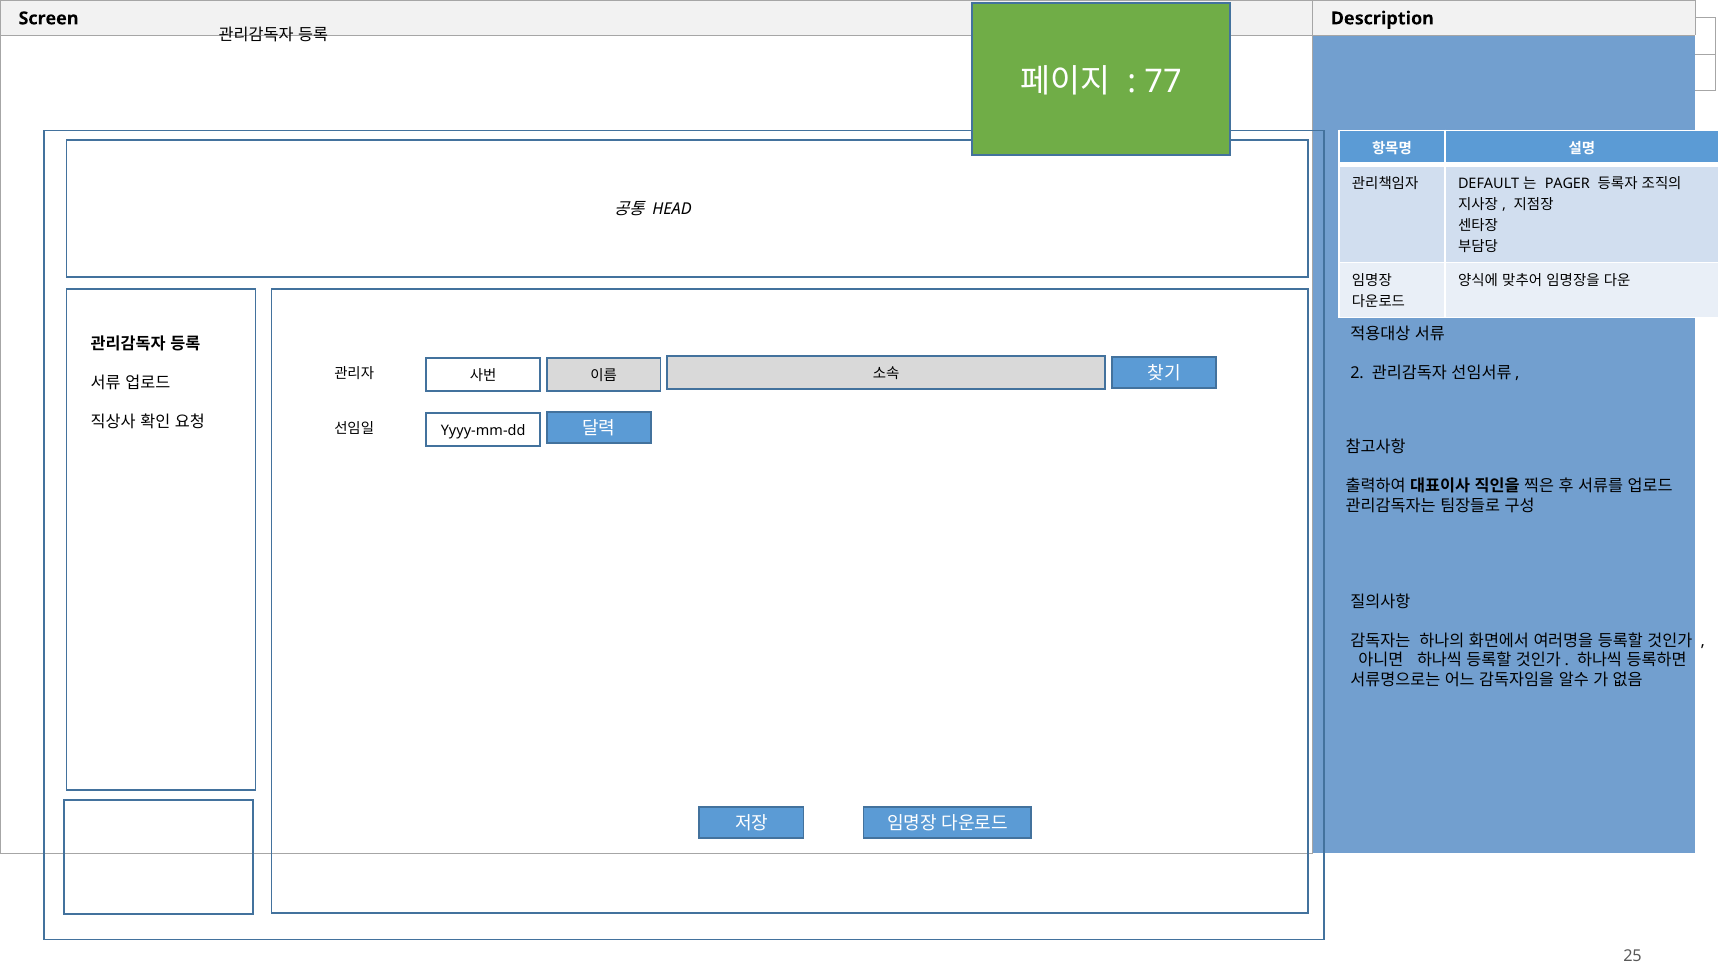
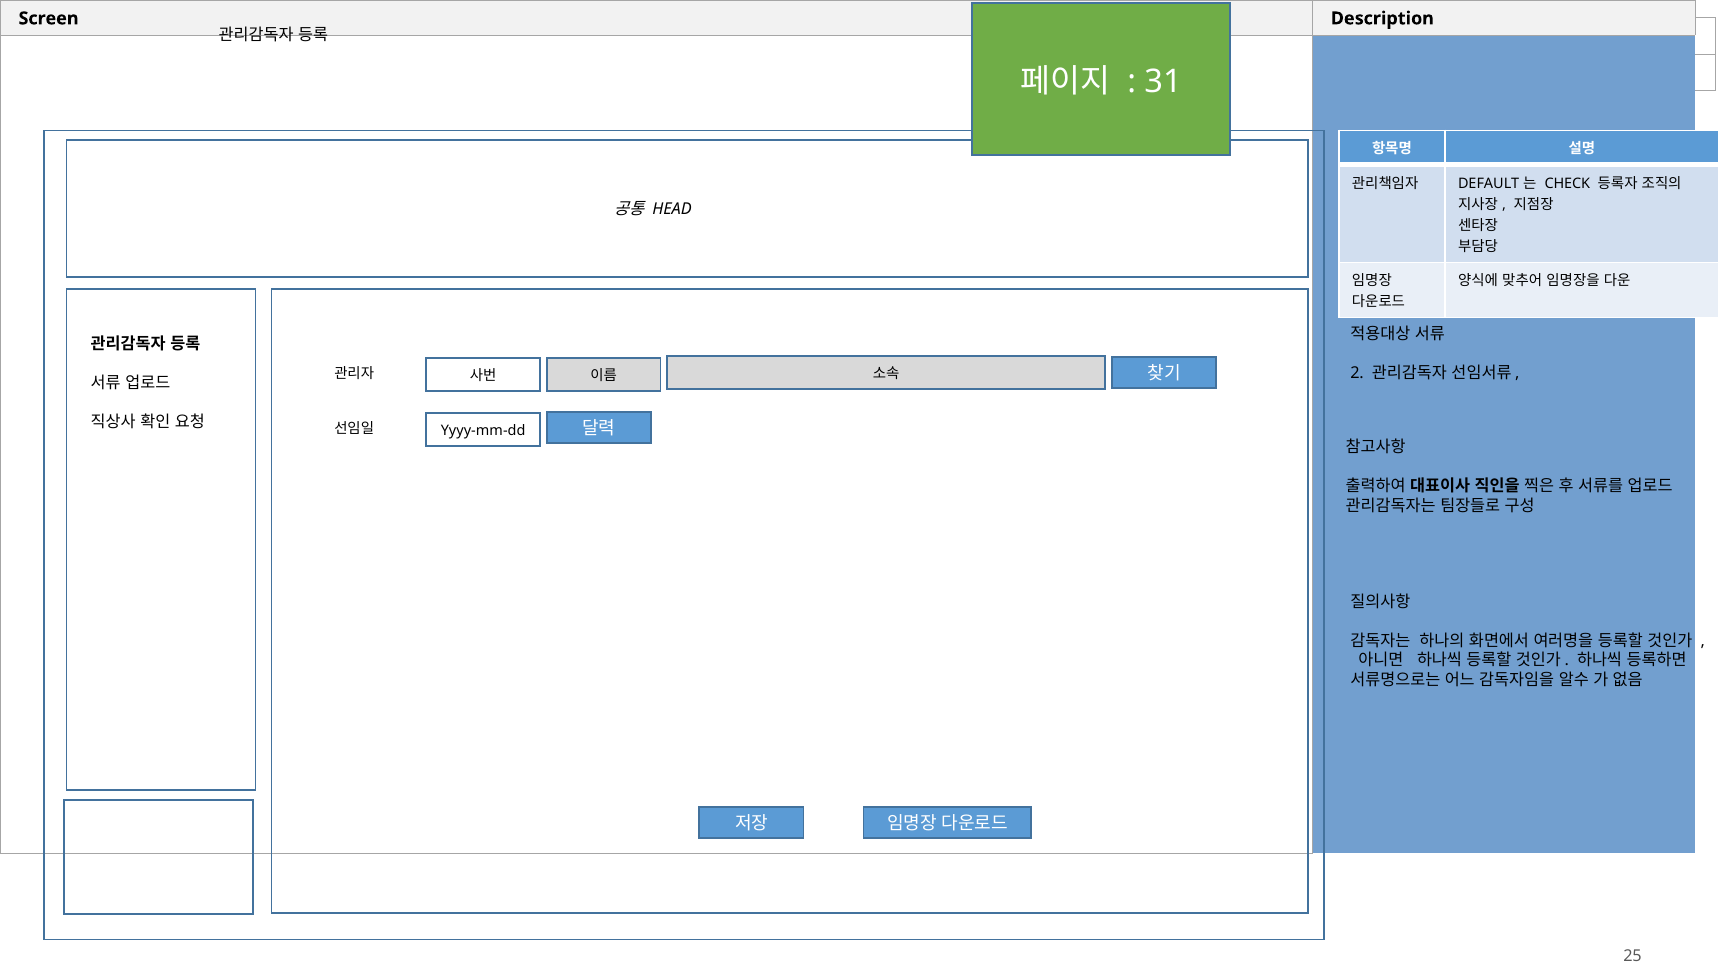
77: 77 -> 31 (1163, 82)
PAGER: PAGER -> CHECK (1567, 183)
